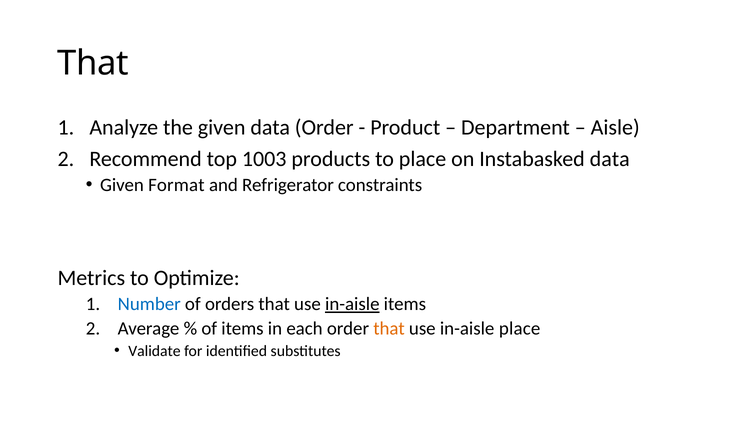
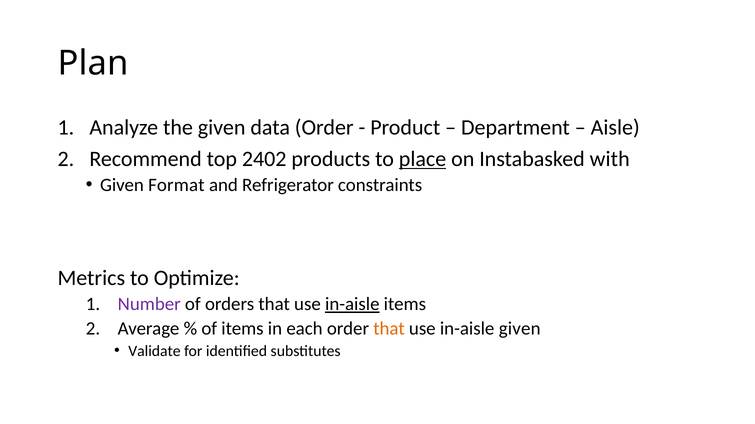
That: That -> Plan (93, 63)
1003: 1003 -> 2402 (264, 159)
place underline: none -> present (423, 159)
Instabasked data: data -> with (610, 159)
Number colour: blue -> purple (149, 305)
in-aisle place: place -> given (520, 329)
